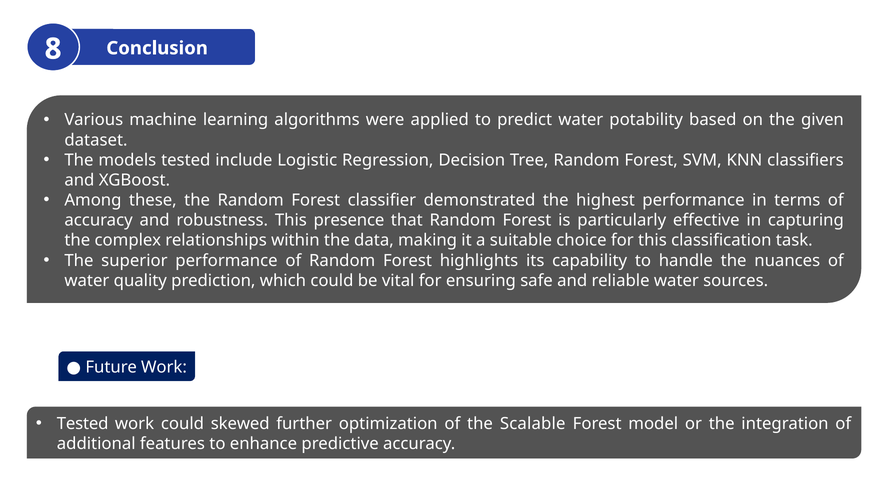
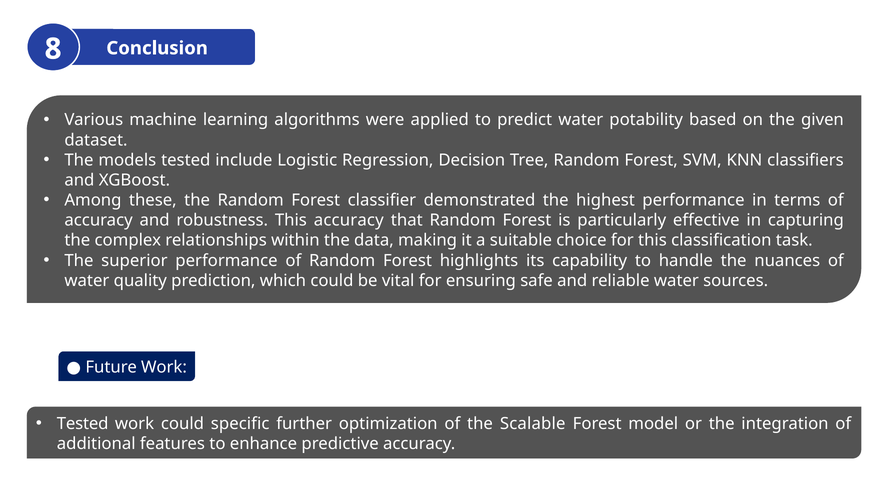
This presence: presence -> accuracy (349, 220)
skewed: skewed -> specific (240, 424)
